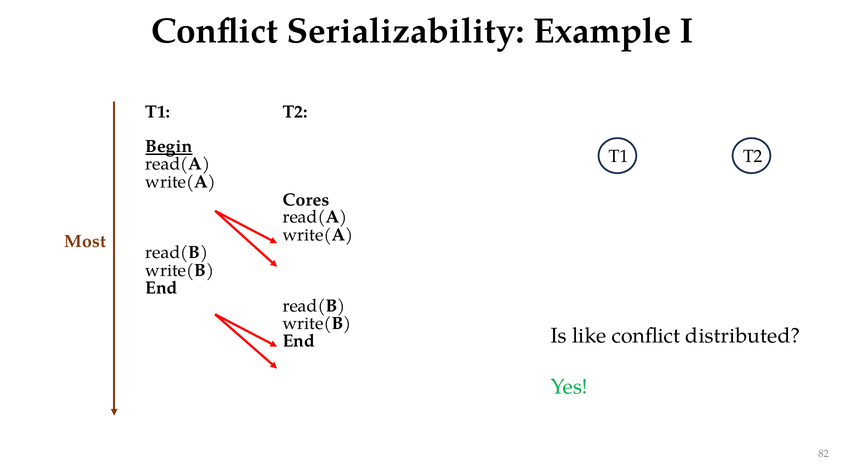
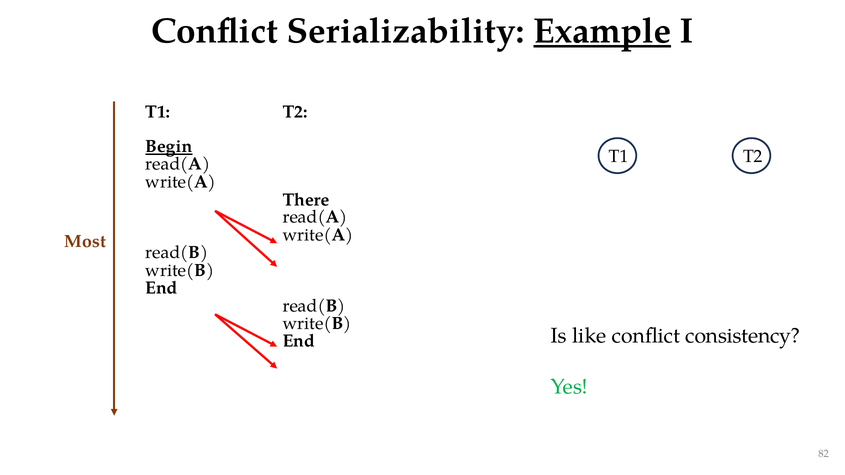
Example underline: none -> present (602, 31)
Cores: Cores -> There (306, 200)
distributed: distributed -> consistency (743, 336)
